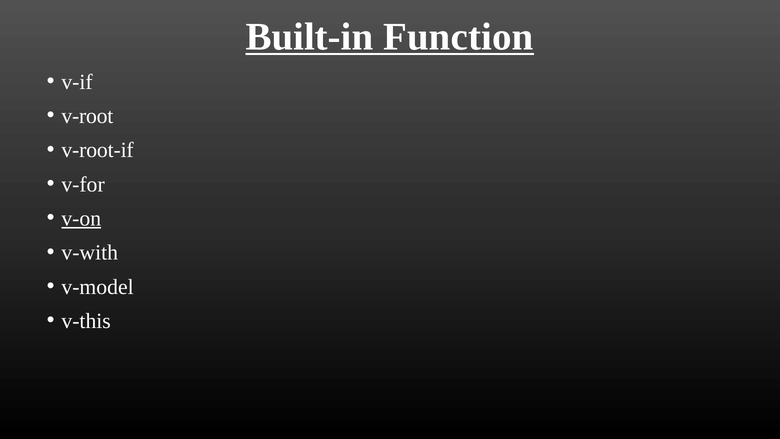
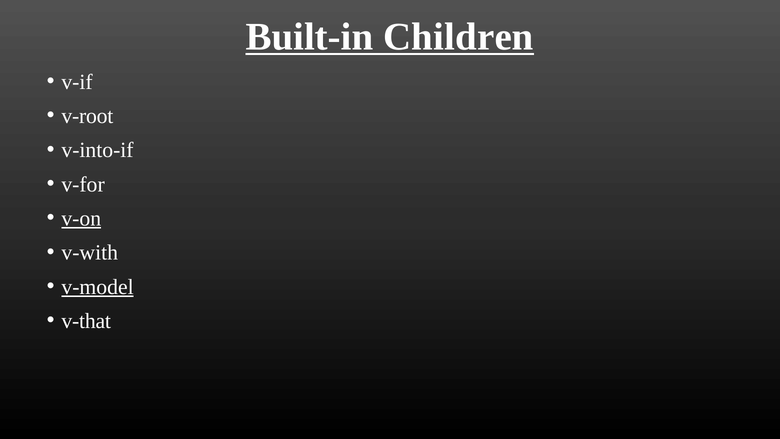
Function: Function -> Children (458, 37)
v-root-if: v-root-if -> v-into-if (97, 150)
v-model underline: none -> present (98, 287)
v-this: v-this -> v-that (86, 321)
